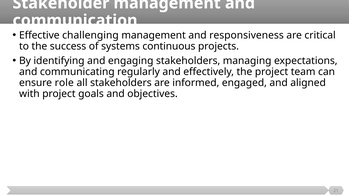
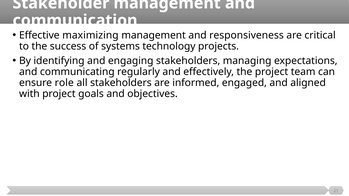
challenging: challenging -> maximizing (90, 35)
continuous: continuous -> technology (169, 46)
